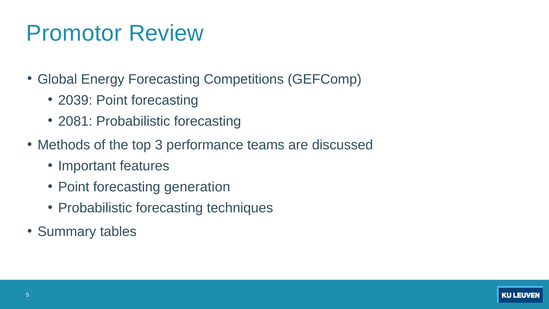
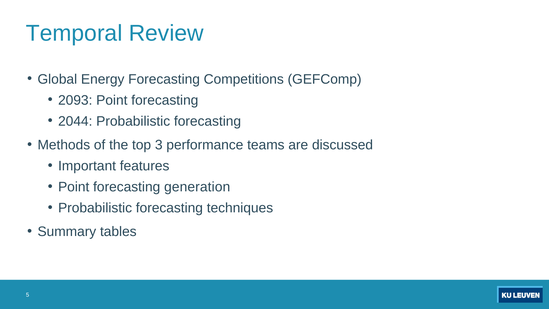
Promotor: Promotor -> Temporal (74, 33)
2039: 2039 -> 2093 (75, 100)
2081: 2081 -> 2044 (75, 121)
